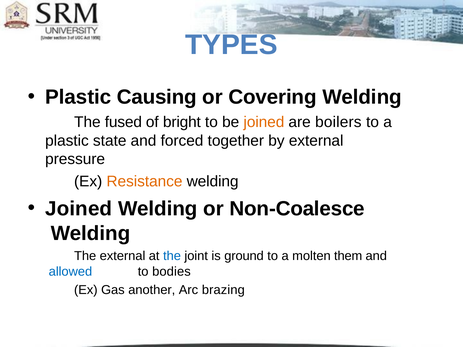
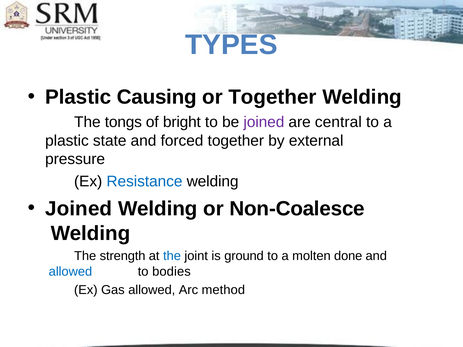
or Covering: Covering -> Together (272, 97)
fused: fused -> tongs (123, 122)
joined colour: orange -> purple (264, 122)
boilers: boilers -> central (338, 122)
Resistance colour: orange -> blue (144, 182)
The external: external -> strength (123, 256)
them: them -> done (348, 256)
Gas another: another -> allowed (152, 290)
brazing: brazing -> method (223, 290)
